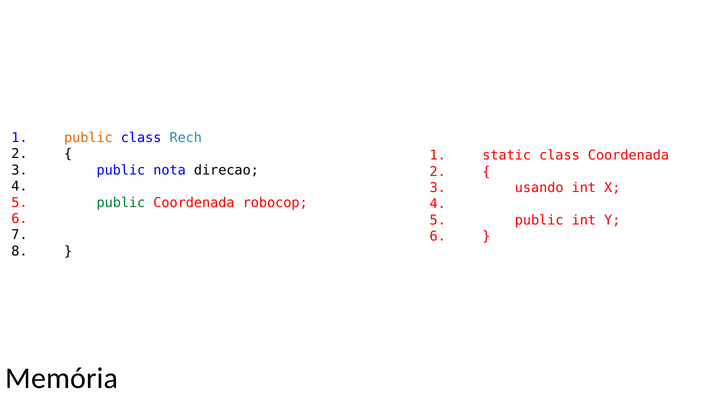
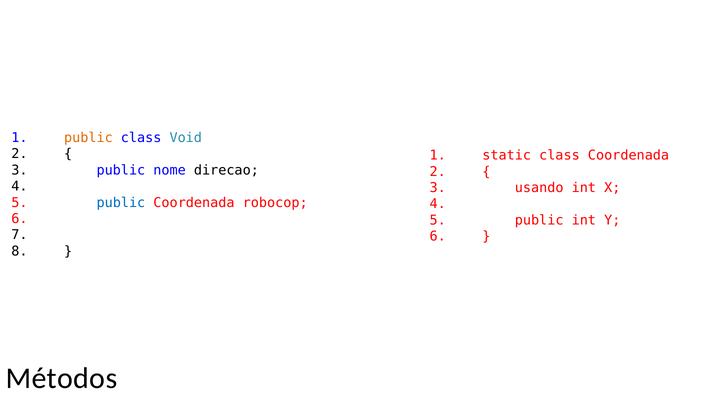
Rech: Rech -> Void (186, 138)
nota: nota -> nome (170, 170)
public colour: green -> blue (121, 203)
Memória: Memória -> Métodos (62, 378)
